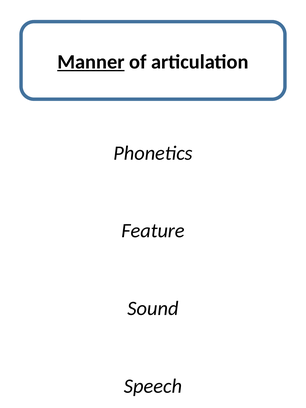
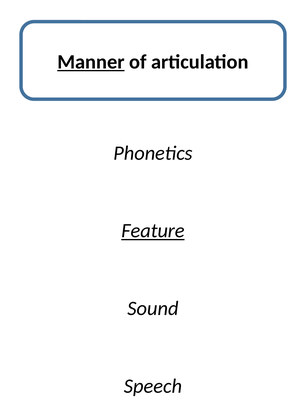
Feature underline: none -> present (153, 231)
